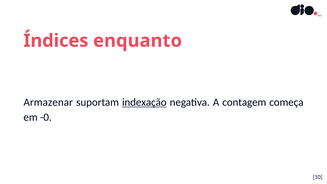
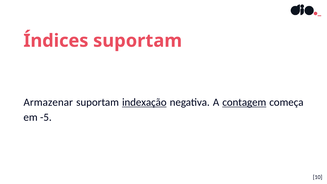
Índices enquanto: enquanto -> suportam (138, 41)
contagem underline: none -> present (244, 102)
-0: -0 -> -5 (46, 117)
